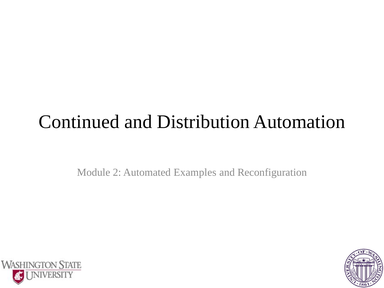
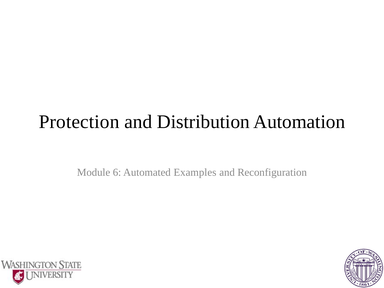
Continued: Continued -> Protection (79, 122)
2: 2 -> 6 (117, 172)
